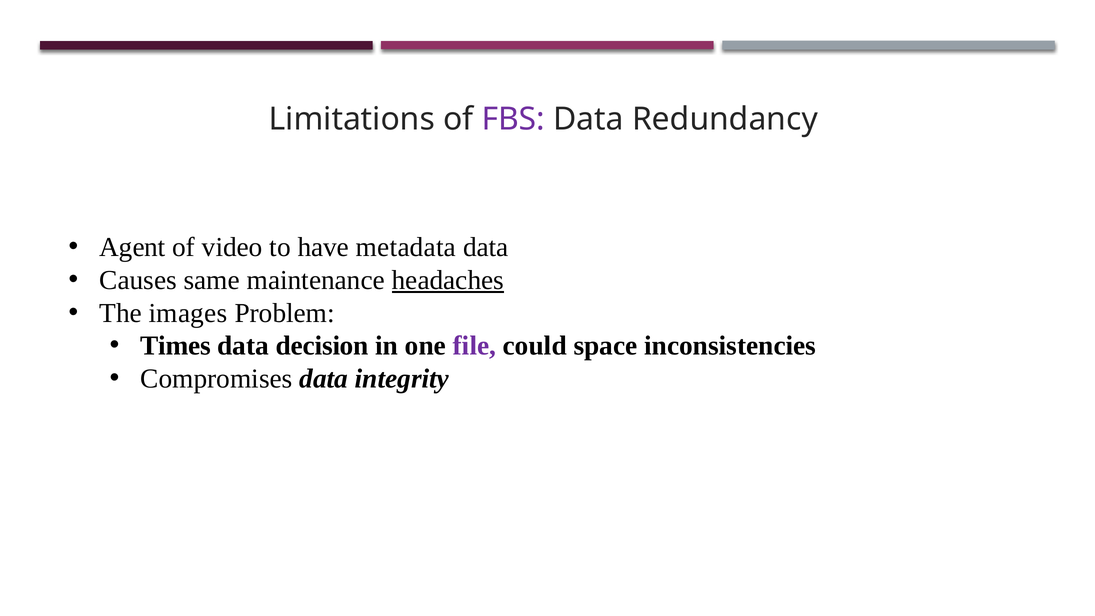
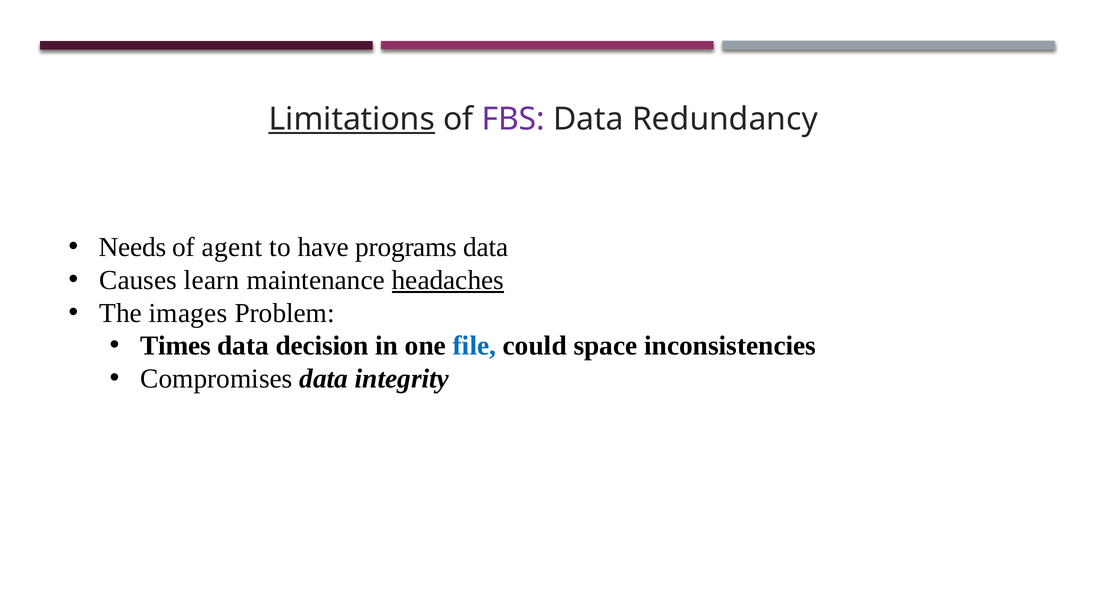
Limitations underline: none -> present (352, 119)
Agent: Agent -> Needs (133, 247)
video: video -> agent (232, 247)
metadata: metadata -> programs (406, 247)
same: same -> learn (212, 280)
file colour: purple -> blue (474, 346)
